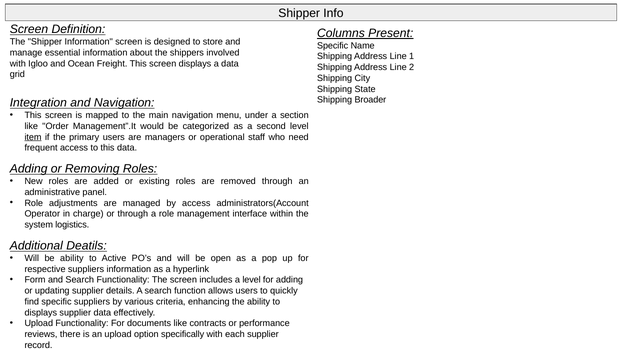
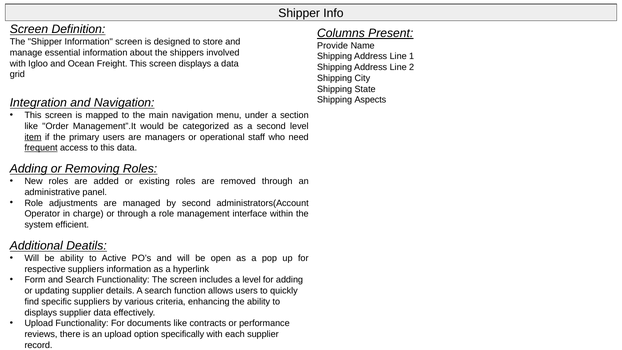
Specific: Specific -> Provide (333, 46)
Broader: Broader -> Aspects (370, 100)
frequent underline: none -> present (41, 148)
by access: access -> second (196, 203)
logistics: logistics -> efficient (72, 225)
